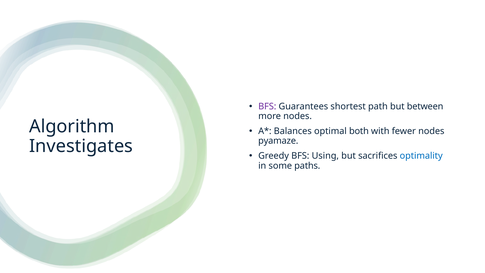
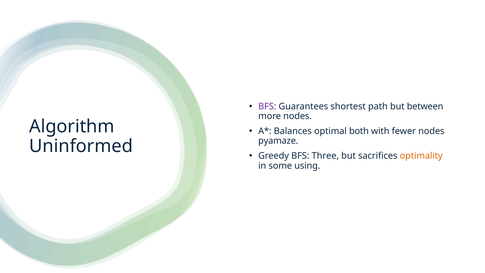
Investigates: Investigates -> Uninformed (81, 146)
Using: Using -> Three (325, 156)
optimality colour: blue -> orange (421, 156)
paths: paths -> using (307, 166)
